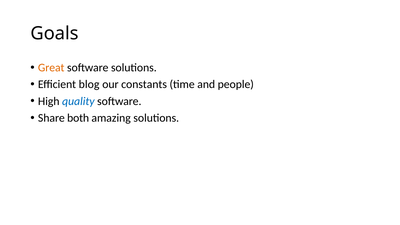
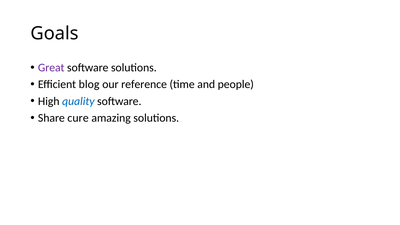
Great colour: orange -> purple (51, 68)
constants: constants -> reference (144, 84)
both: both -> cure (78, 118)
